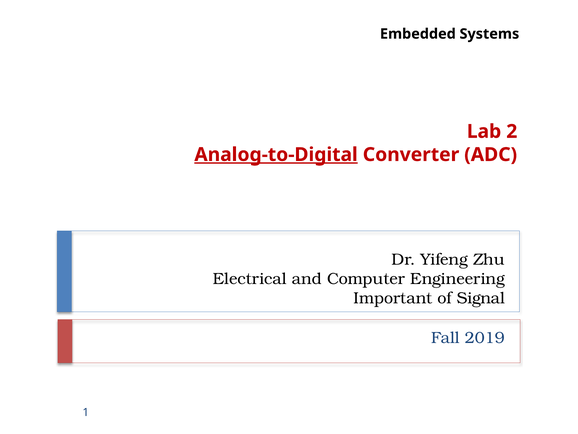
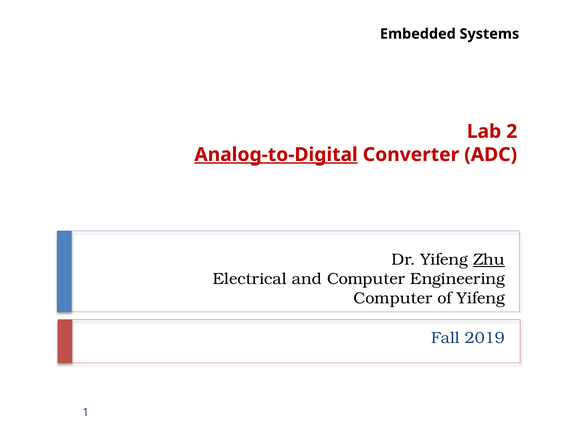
Zhu underline: none -> present (489, 259)
Important: Important -> Computer (393, 298)
of Signal: Signal -> Yifeng (481, 298)
